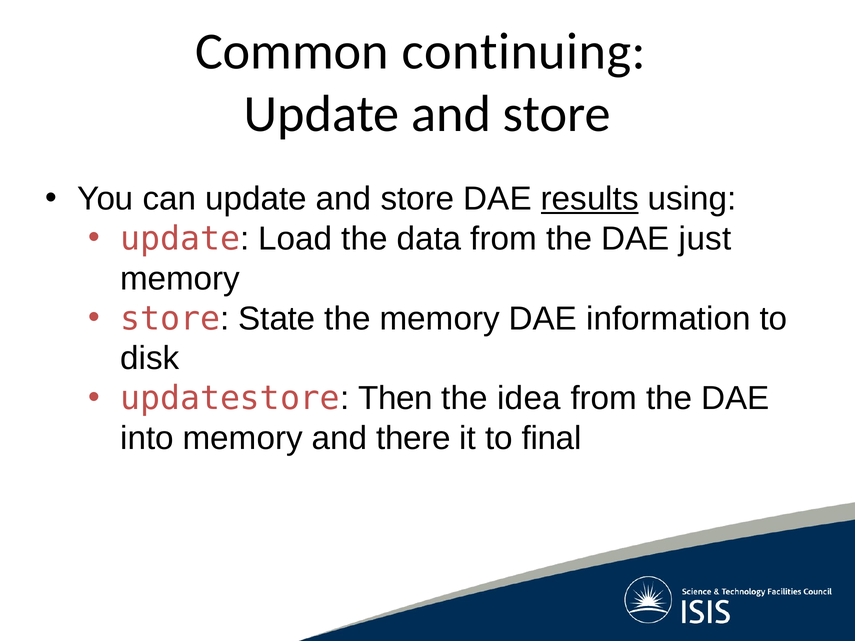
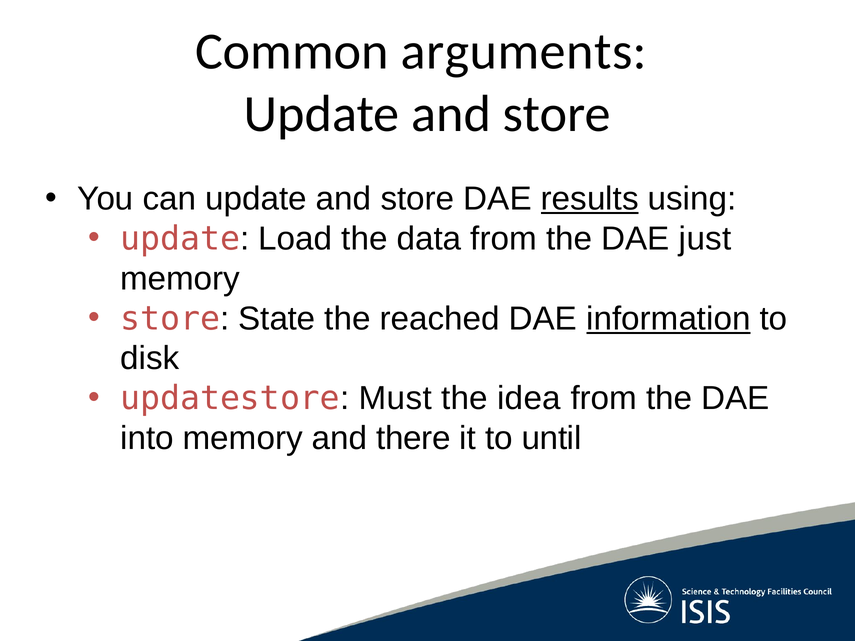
continuing: continuing -> arguments (524, 51)
the memory: memory -> reached (440, 319)
information underline: none -> present (668, 319)
Then: Then -> Must (395, 399)
final: final -> until (552, 439)
